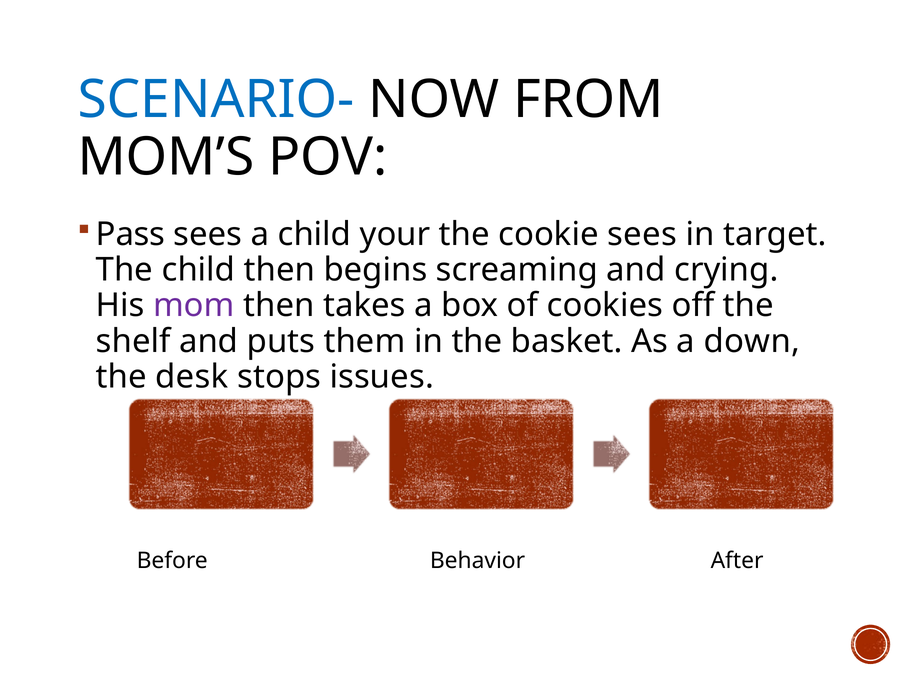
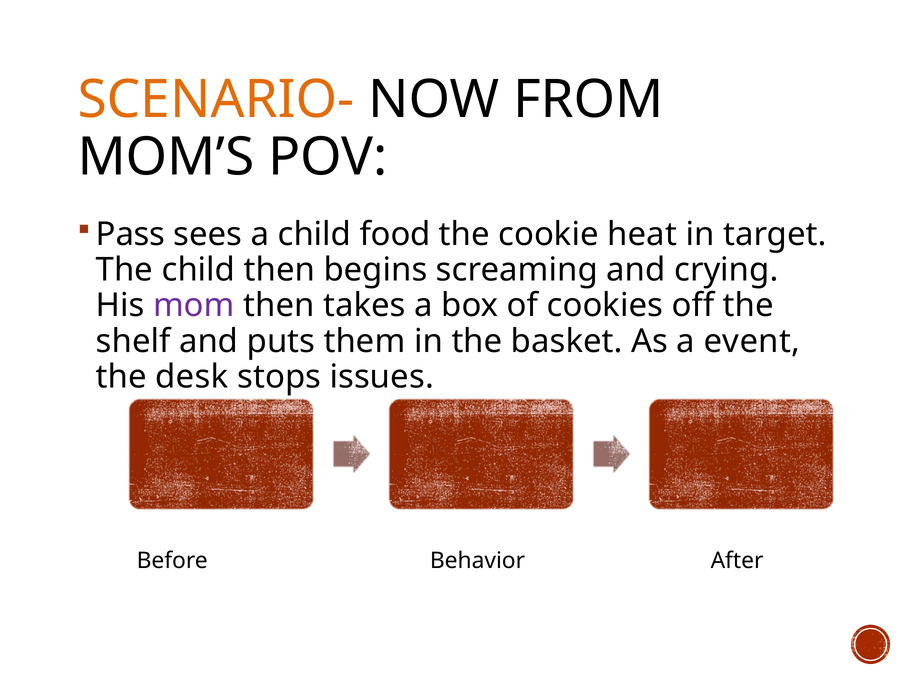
SCENARIO- colour: blue -> orange (216, 100)
your: your -> food (395, 234)
cookie sees: sees -> heat (642, 234)
down: down -> event (752, 341)
